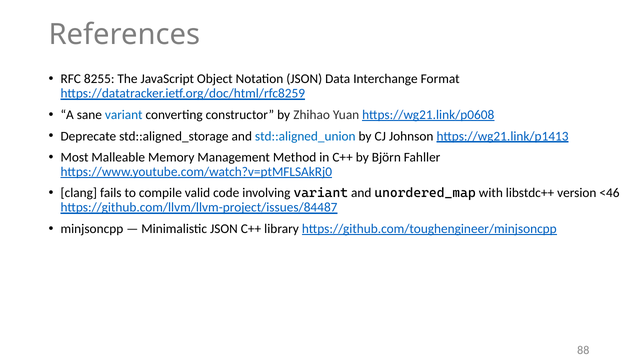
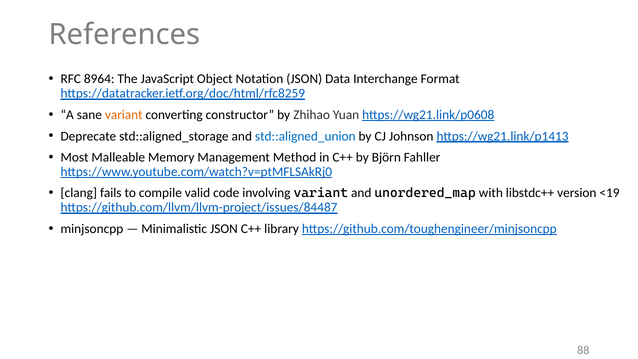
8255: 8255 -> 8964 (99, 79)
variant colour: blue -> orange (124, 115)
<46: <46 -> <19 (610, 193)
